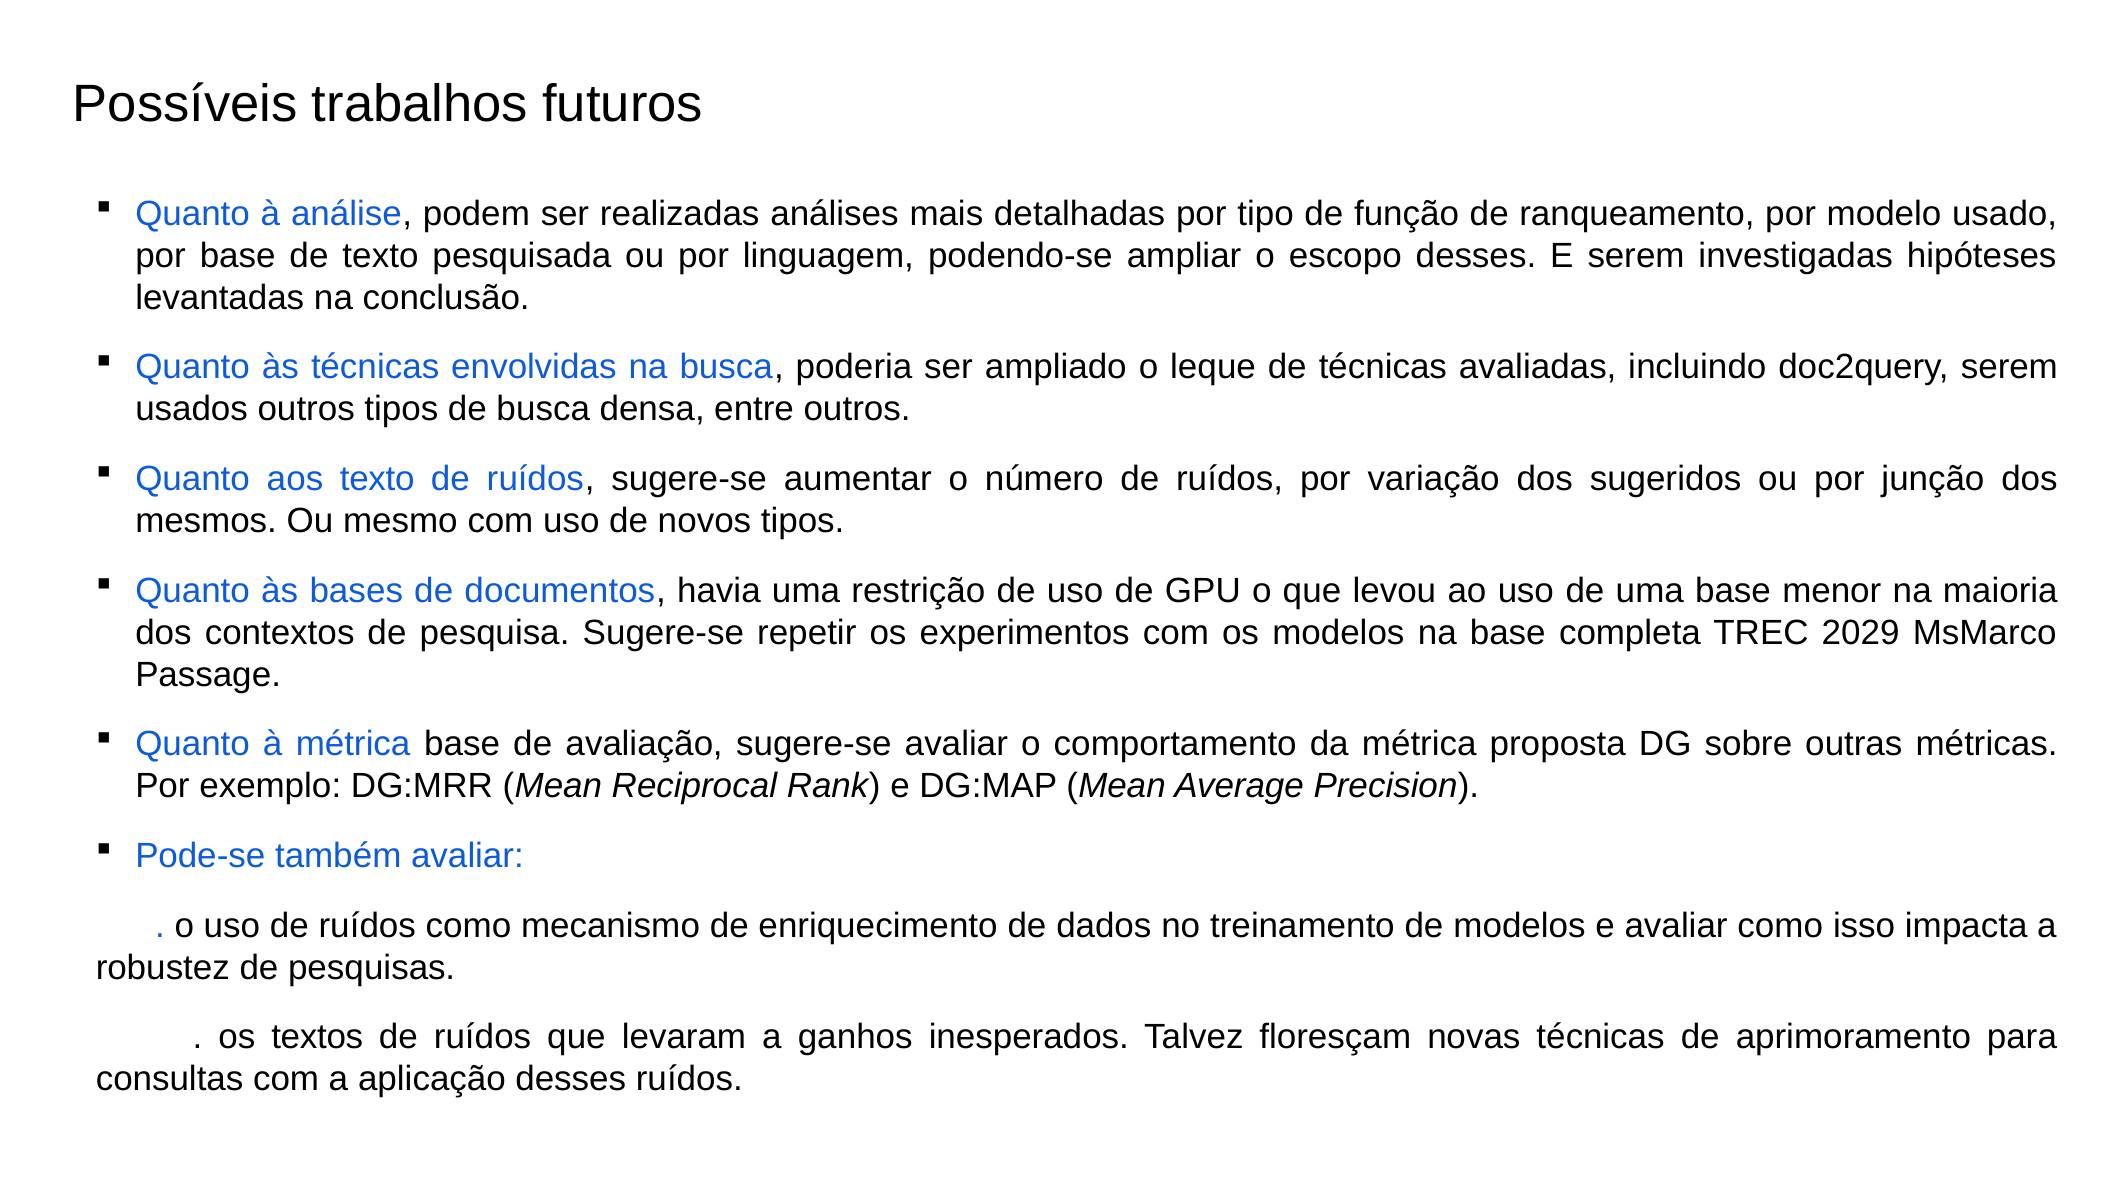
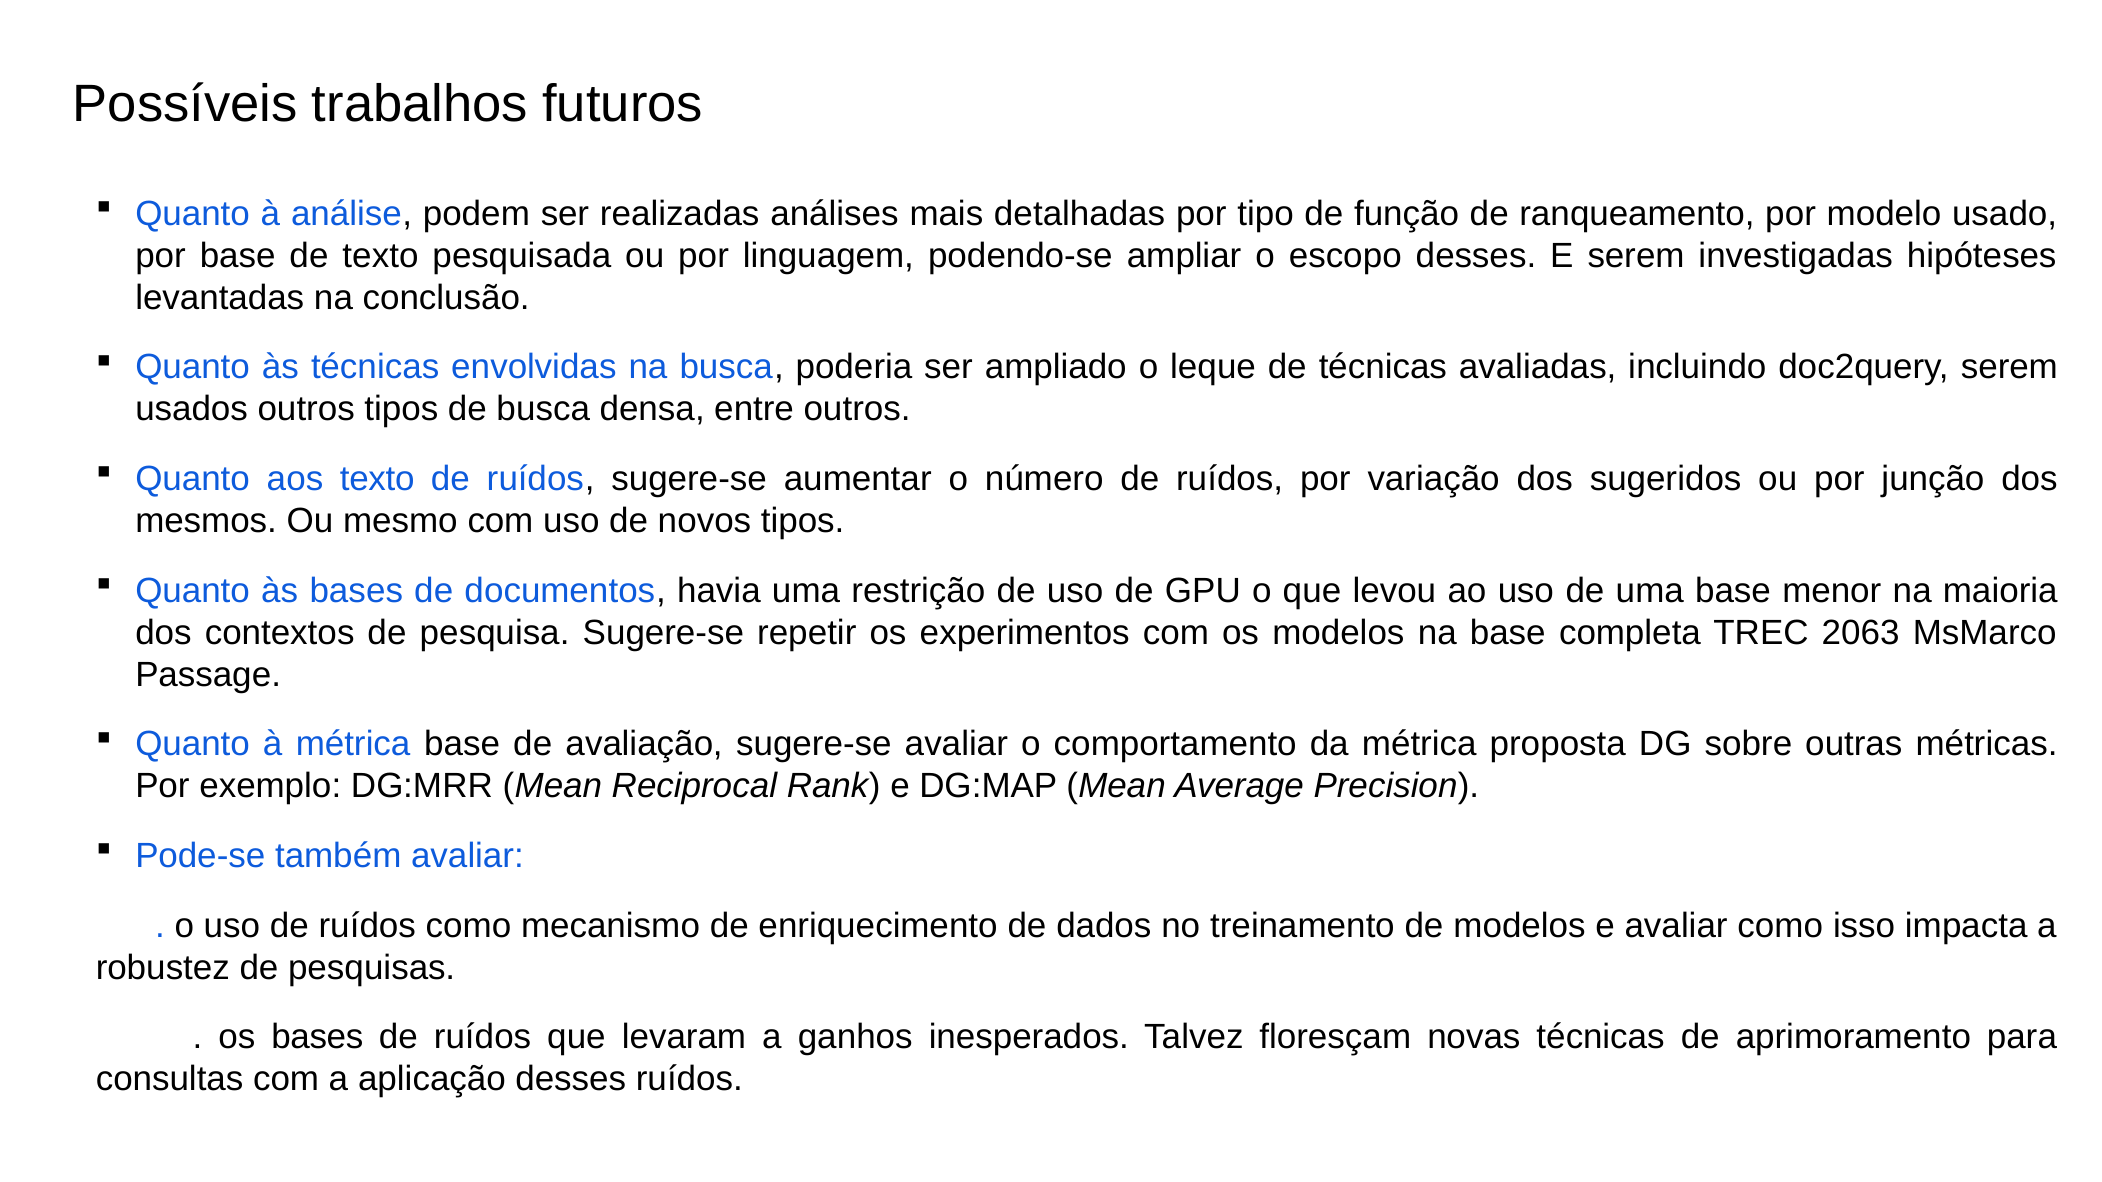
2029: 2029 -> 2063 (1861, 633)
os textos: textos -> bases (317, 1038)
